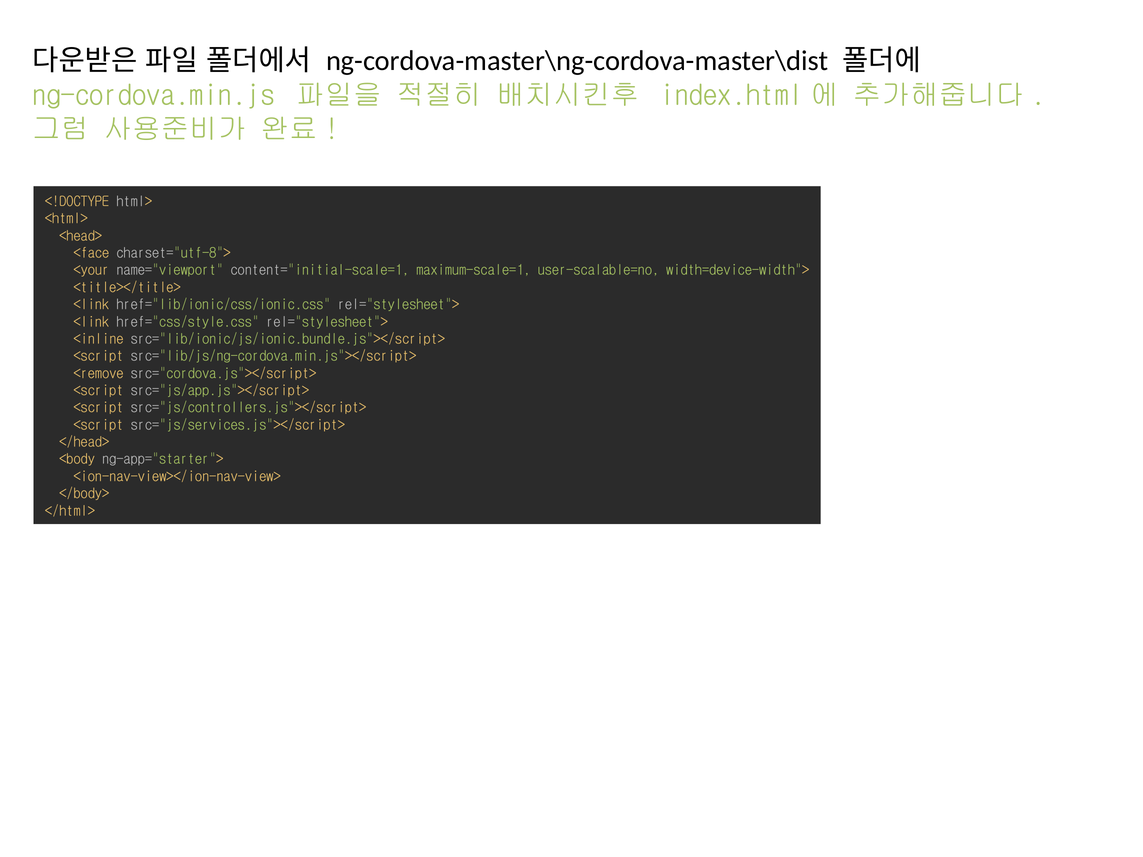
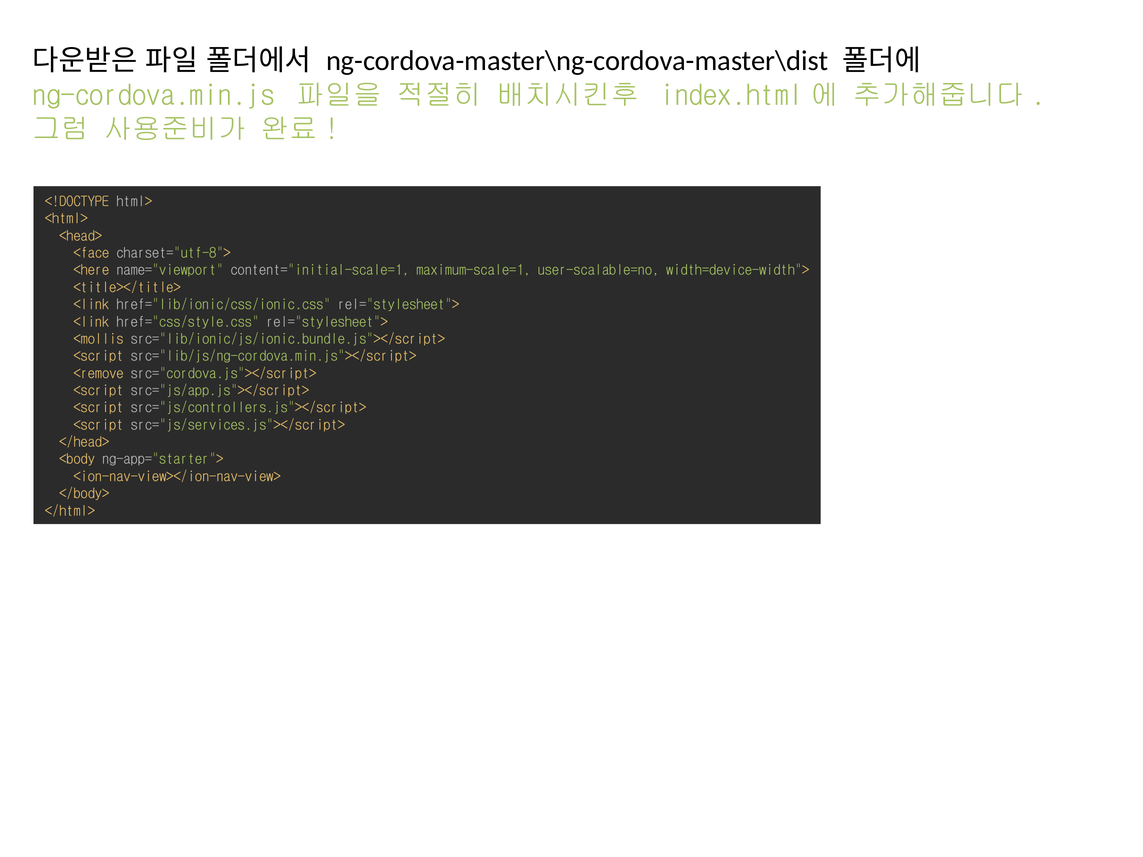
<your: <your -> <here (91, 270)
<inline: <inline -> <mollis (99, 339)
